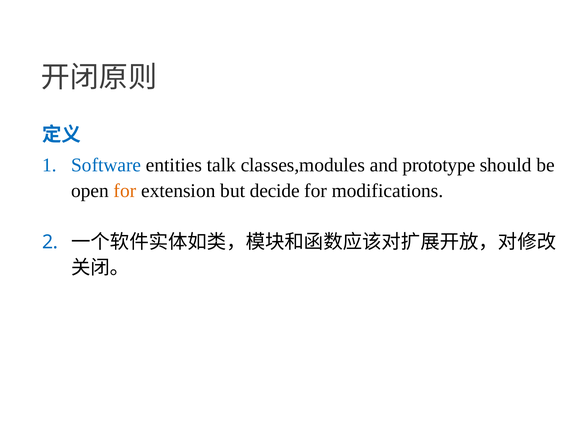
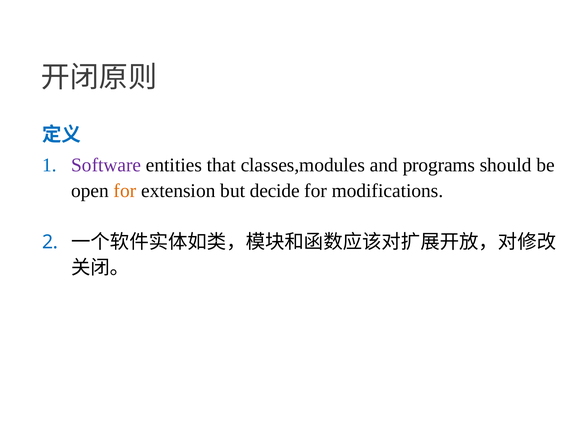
Software colour: blue -> purple (106, 165)
talk: talk -> that (221, 165)
prototype: prototype -> programs (439, 165)
